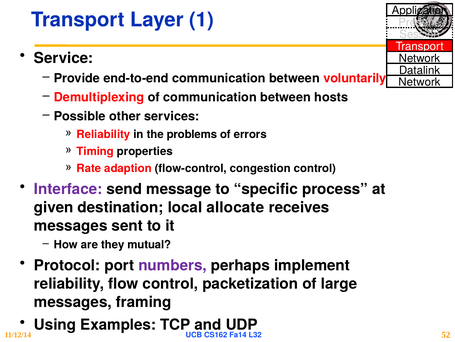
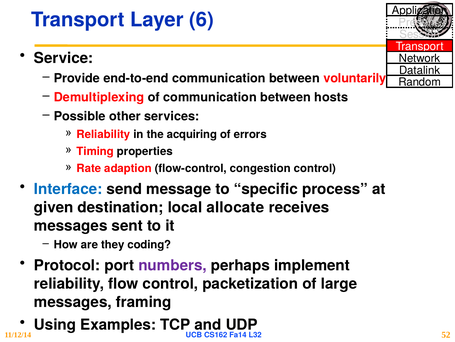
1: 1 -> 6 (202, 20)
Network: Network -> Random (420, 82)
problems: problems -> acquiring (192, 134)
Interface colour: purple -> blue (68, 189)
mutual: mutual -> coding (149, 244)
